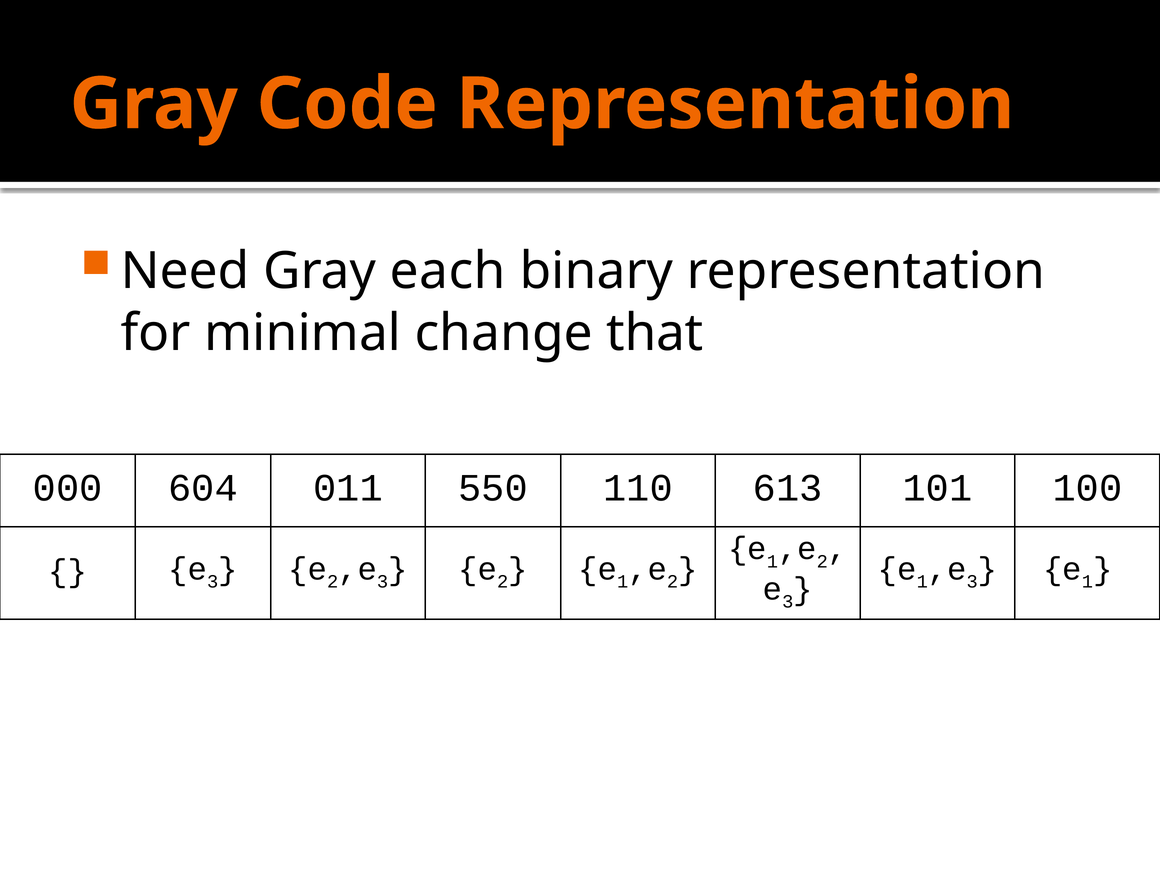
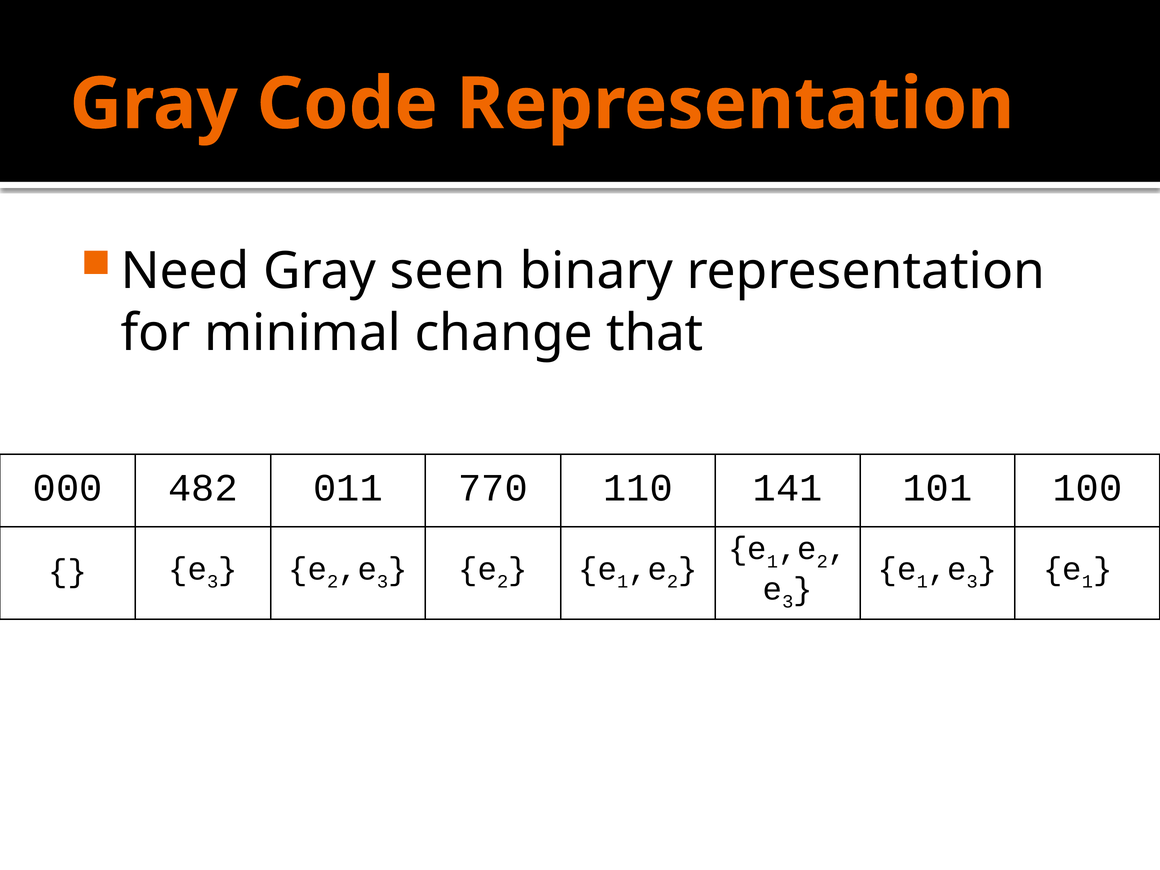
each: each -> seen (448, 271)
604: 604 -> 482 (203, 488)
550: 550 -> 770 (493, 488)
613: 613 -> 141 (788, 488)
